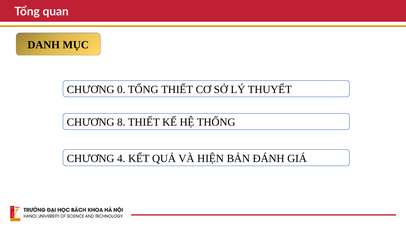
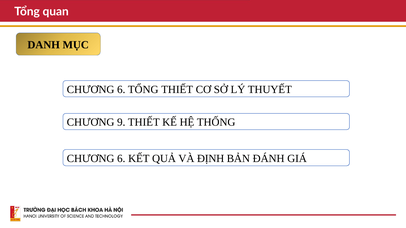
0: 0 -> 6 (121, 90)
8: 8 -> 9 (121, 123)
4: 4 -> 6 (121, 159)
HIỆN: HIỆN -> ĐỊNH (211, 159)
